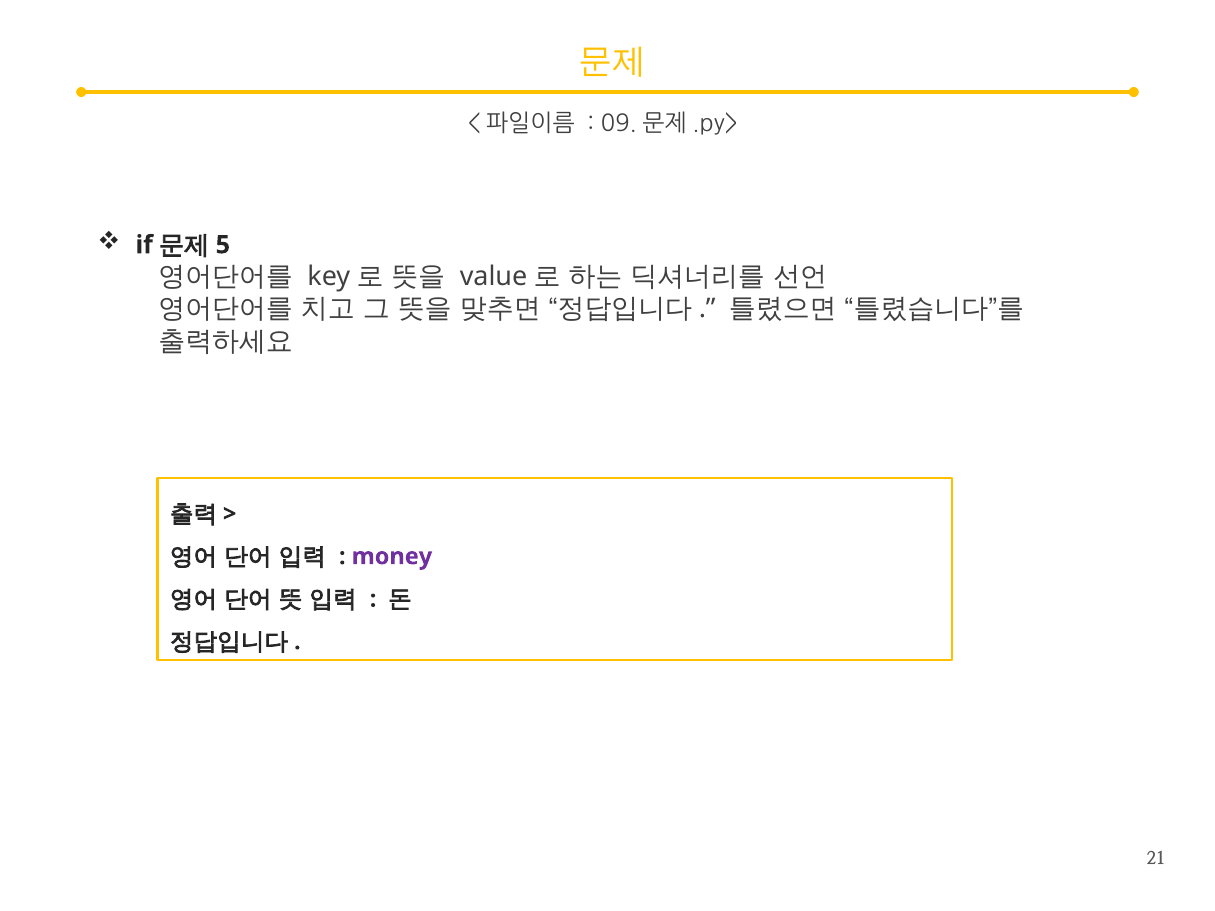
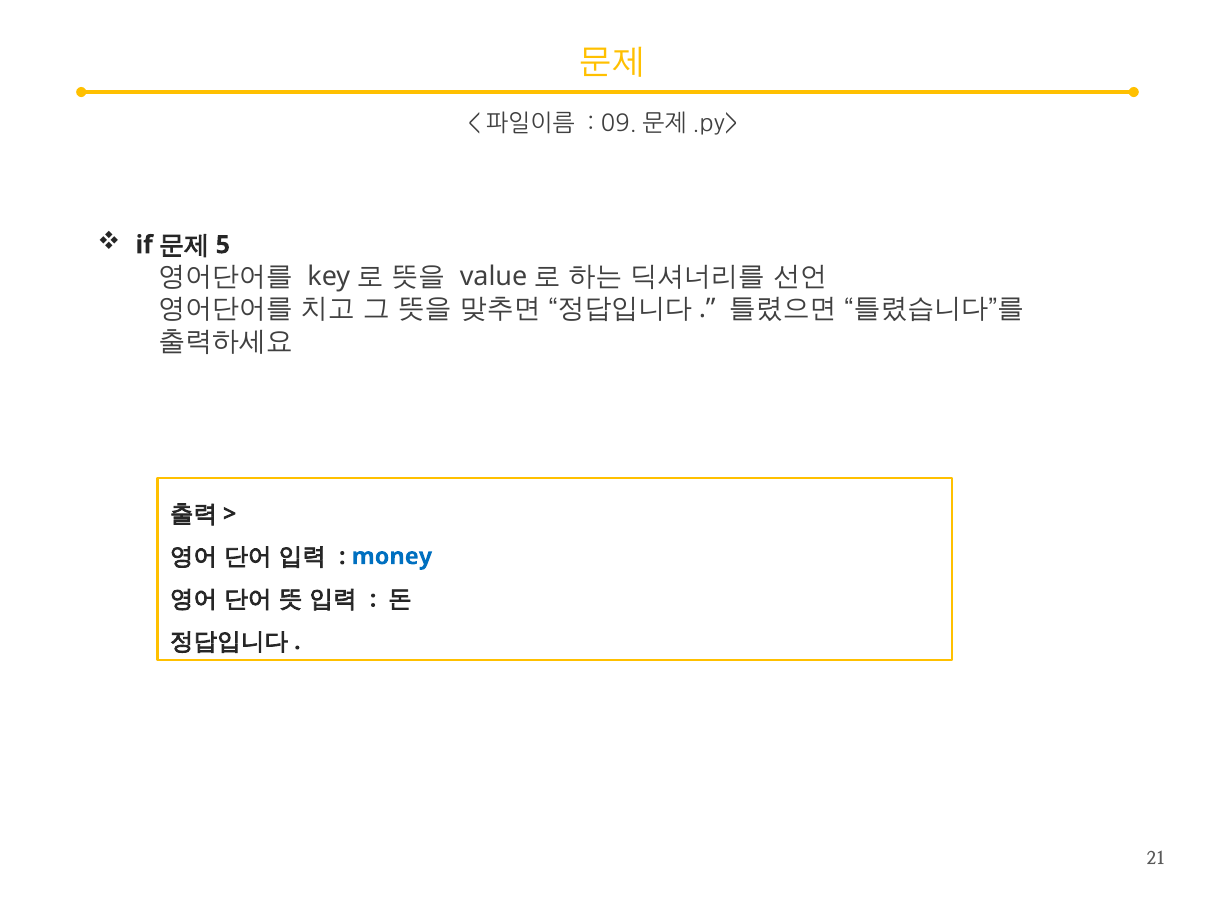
money colour: purple -> blue (392, 557)
